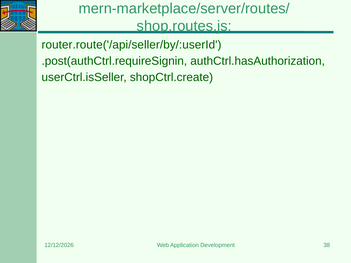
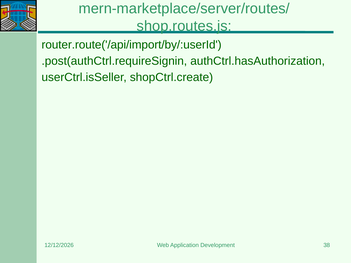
router.route('/api/seller/by/:userId: router.route('/api/seller/by/:userId -> router.route('/api/import/by/:userId (132, 45)
